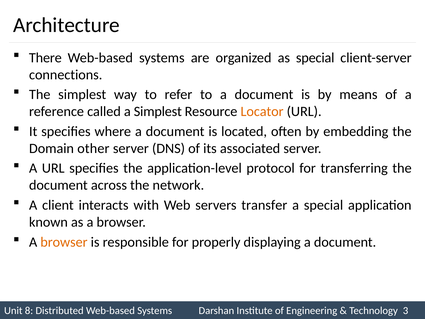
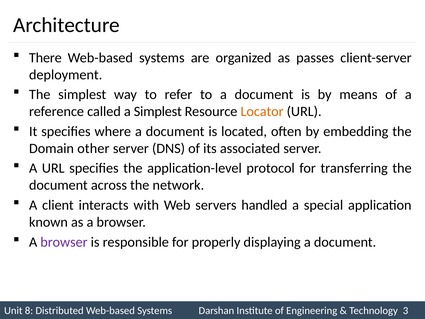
as special: special -> passes (315, 58)
connections: connections -> deployment (66, 75)
transfer: transfer -> handled (264, 205)
browser colour: orange -> purple (64, 242)
